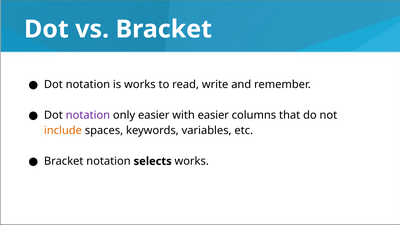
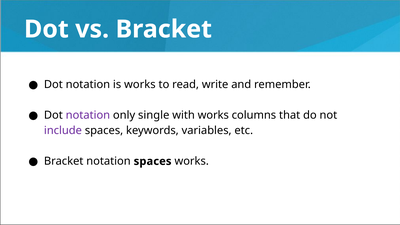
only easier: easier -> single (154, 115)
with easier: easier -> works (213, 115)
include colour: orange -> purple (63, 131)
notation selects: selects -> spaces (153, 161)
